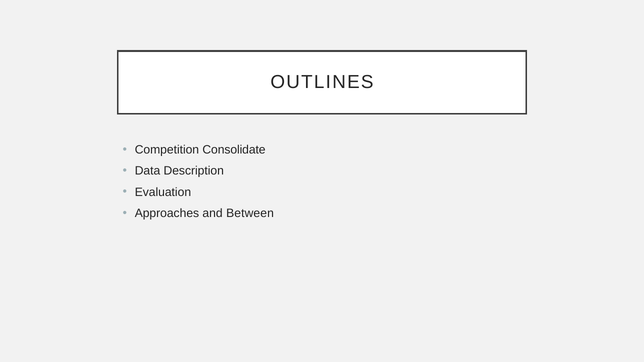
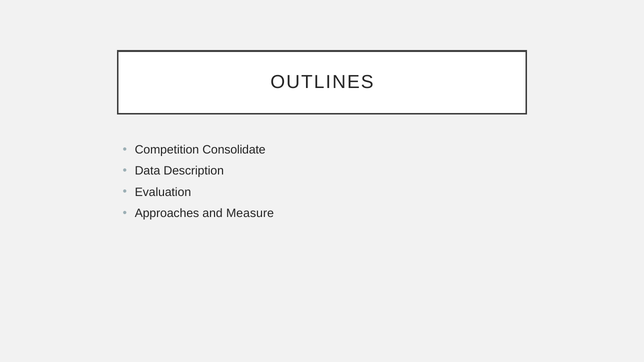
Between: Between -> Measure (250, 213)
